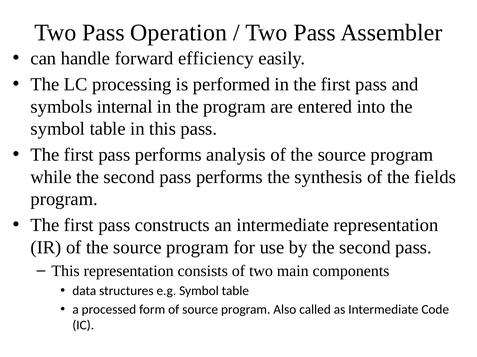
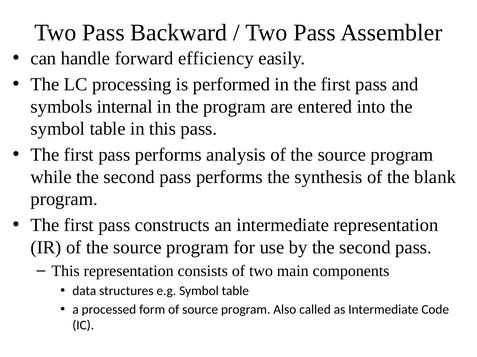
Operation: Operation -> Backward (179, 33)
fields: fields -> blank (435, 177)
